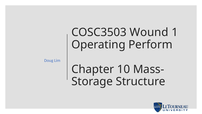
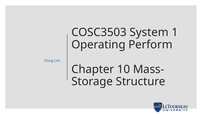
Wound: Wound -> System (149, 32)
